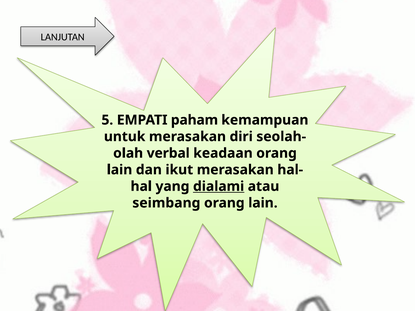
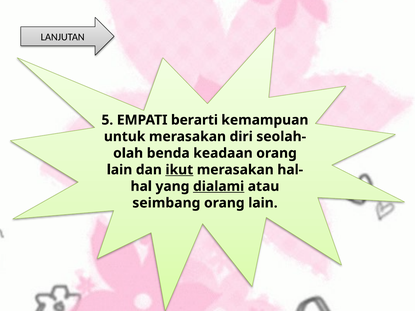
paham: paham -> berarti (194, 120)
verbal: verbal -> benda (168, 153)
ikut underline: none -> present (179, 170)
